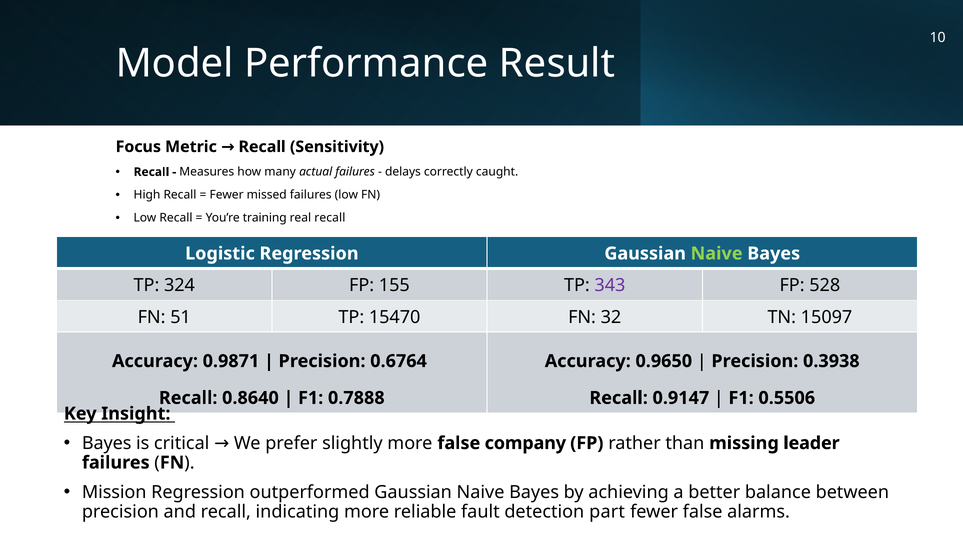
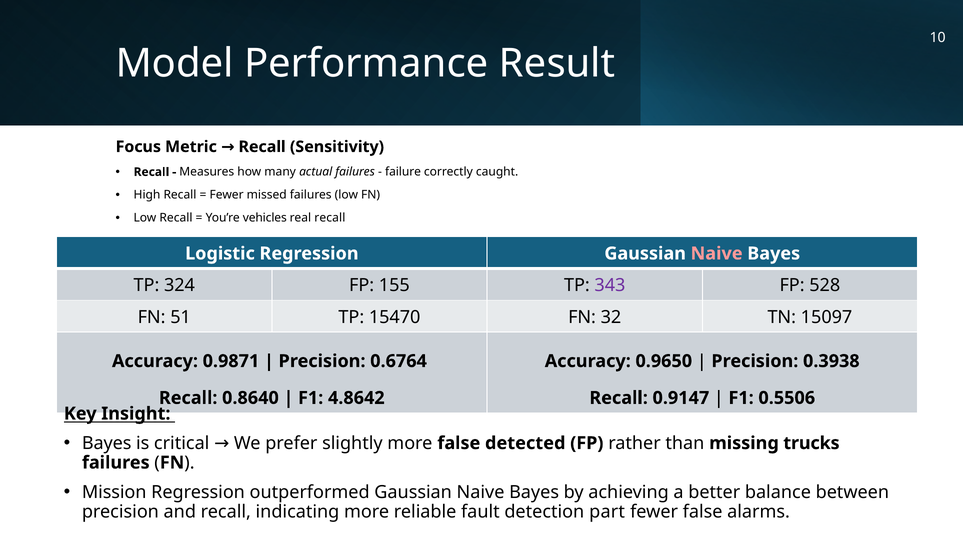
delays: delays -> failure (403, 172)
training: training -> vehicles (265, 218)
Naive colour: light green -> pink (717, 254)
0.7888: 0.7888 -> 4.8642 (356, 398)
company: company -> detected (525, 444)
leader: leader -> trucks (811, 444)
